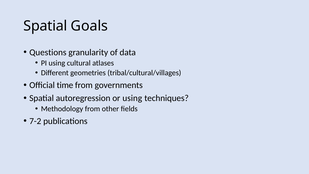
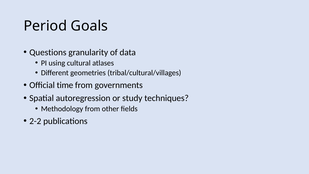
Spatial: Spatial -> Period (45, 26)
or using: using -> study (132, 98)
7-2: 7-2 -> 2-2 (35, 121)
